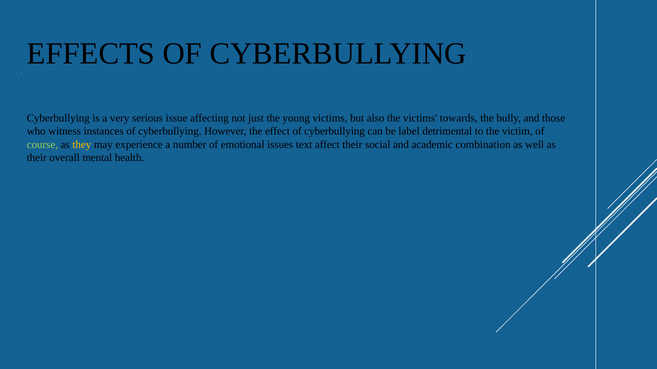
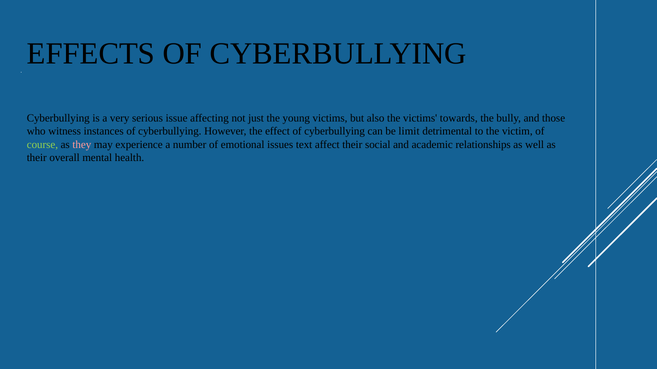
label: label -> limit (409, 132)
they colour: yellow -> pink (82, 145)
combination: combination -> relationships (483, 145)
